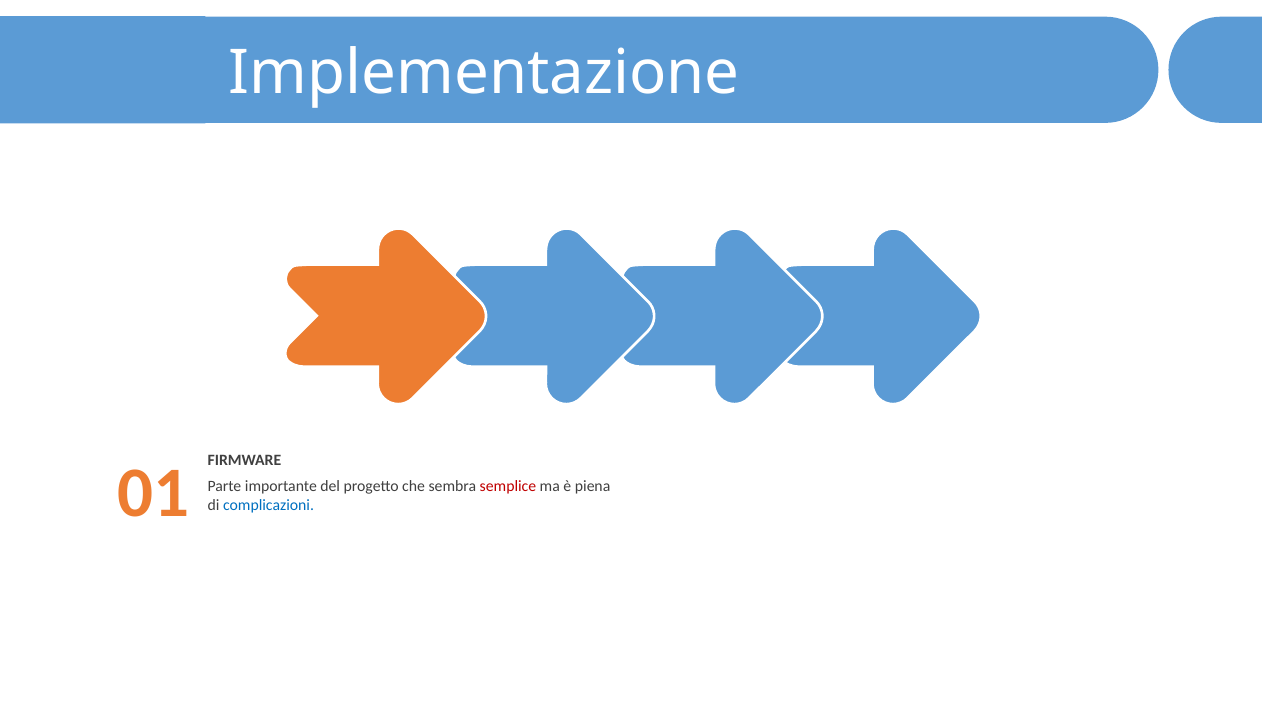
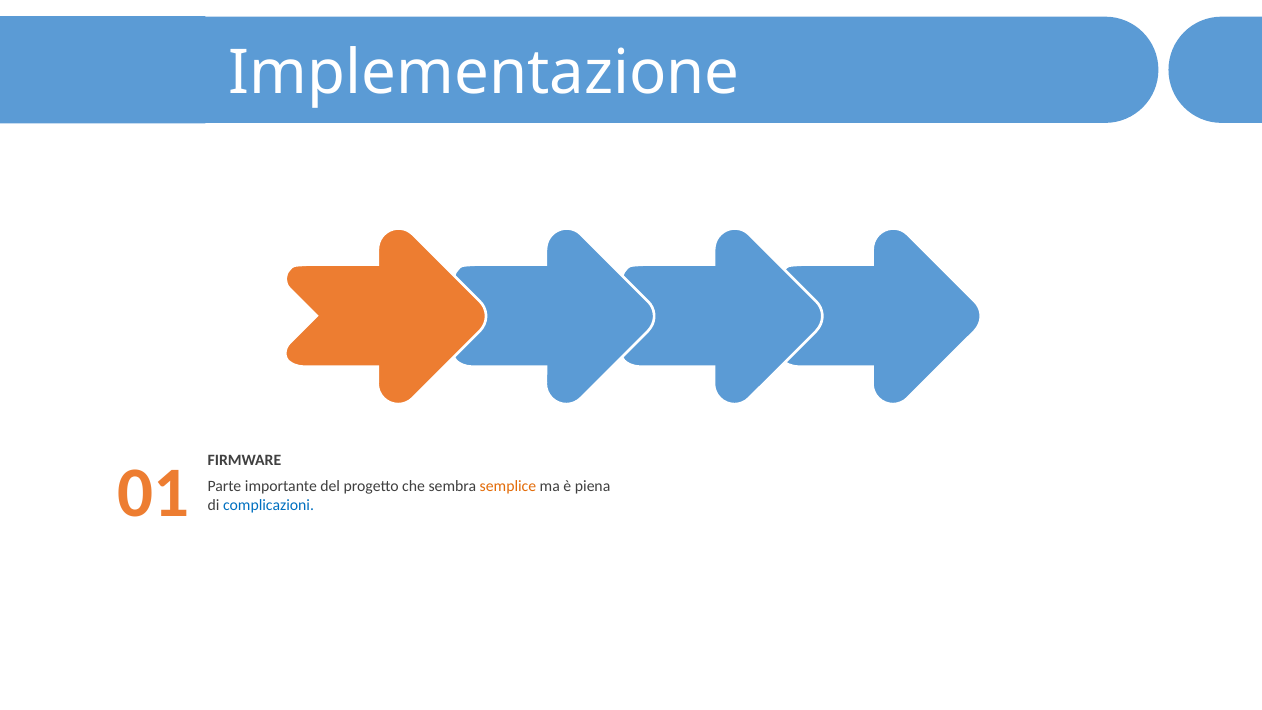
semplice colour: red -> orange (508, 486)
